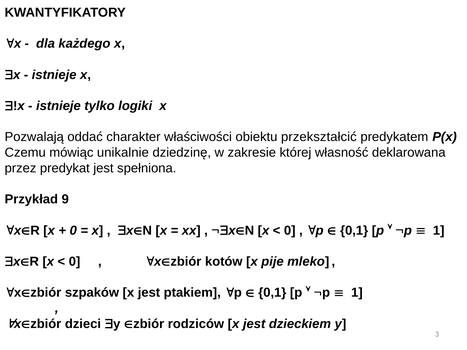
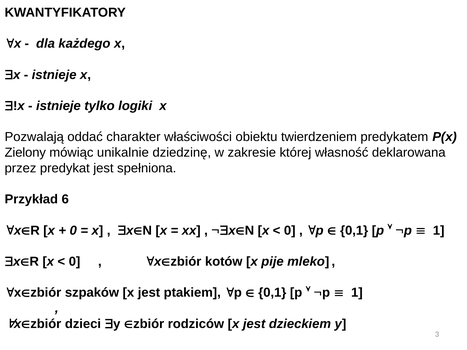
przekształcić: przekształcić -> twierdzeniem (319, 137)
Czemu: Czemu -> Zielony (25, 153)
9: 9 -> 6 (65, 199)
